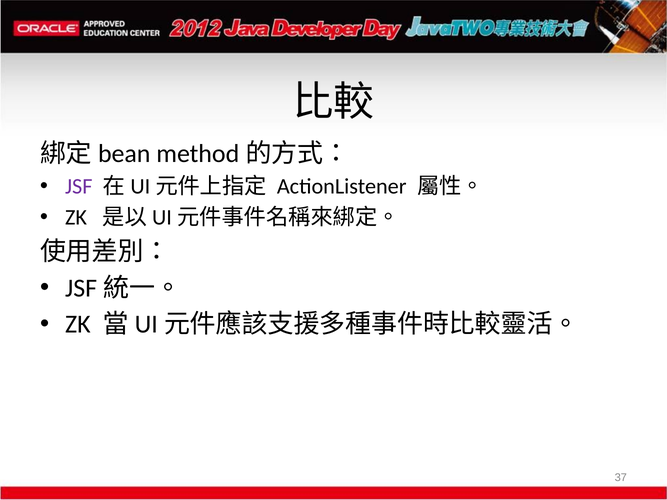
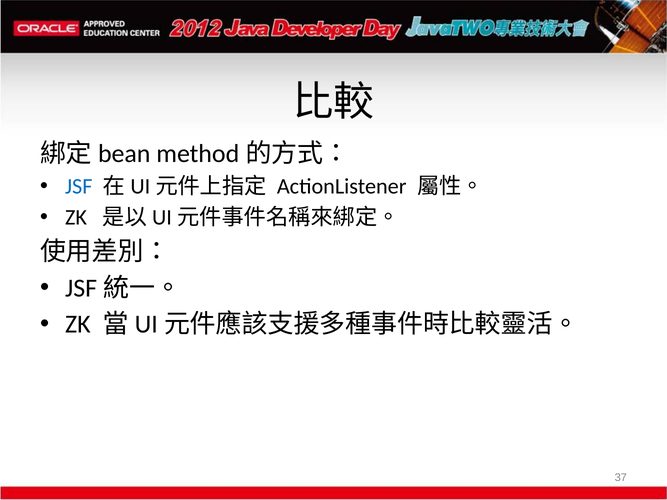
JSF colour: purple -> blue (79, 187)
